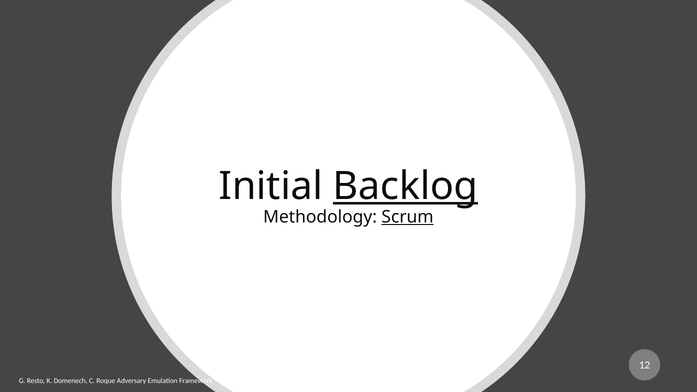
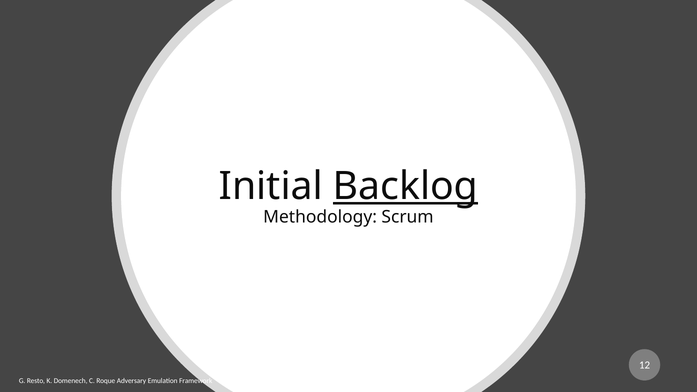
Scrum underline: present -> none (408, 217)
